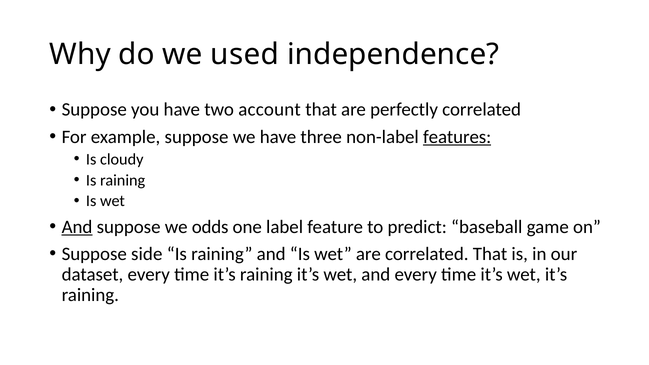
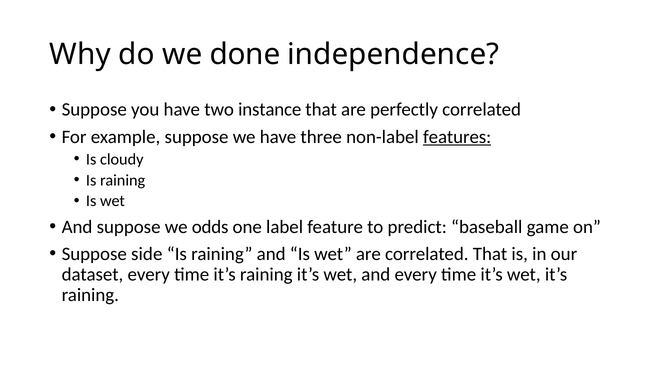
used: used -> done (245, 55)
account: account -> instance (270, 110)
And underline: present -> none (77, 227)
